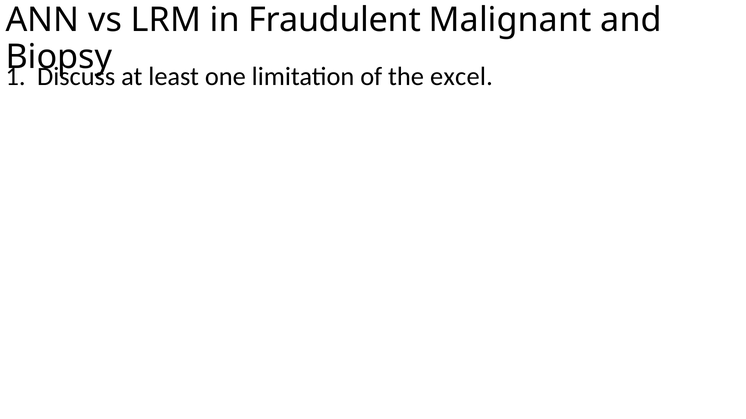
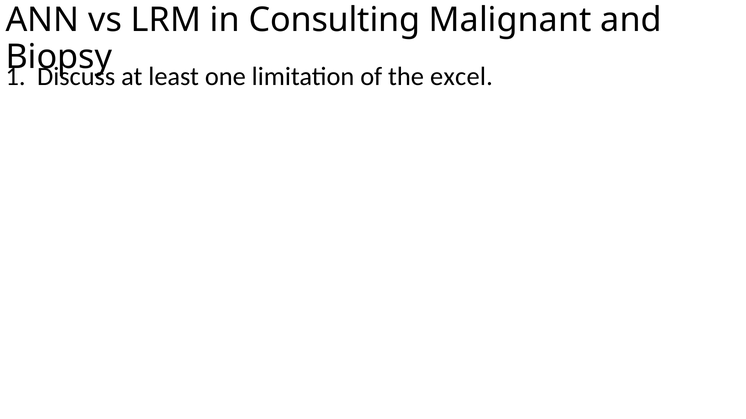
Fraudulent: Fraudulent -> Consulting (334, 20)
